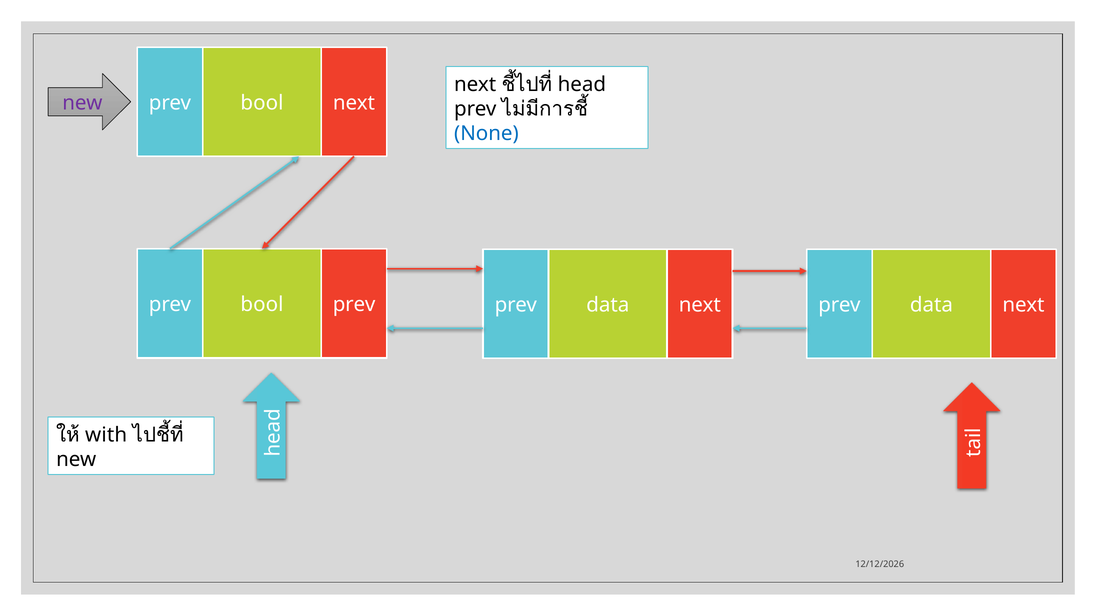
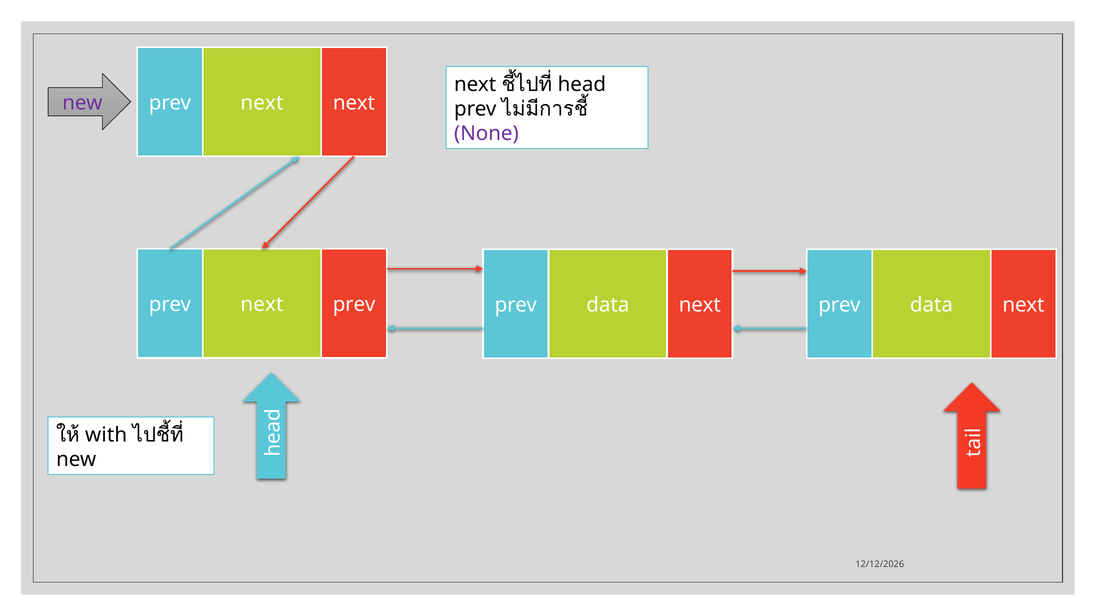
bool: bool -> next (262, 103)
None colour: blue -> purple (486, 134)
bool: bool -> next (262, 305)
